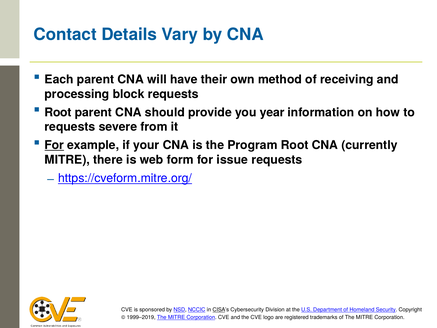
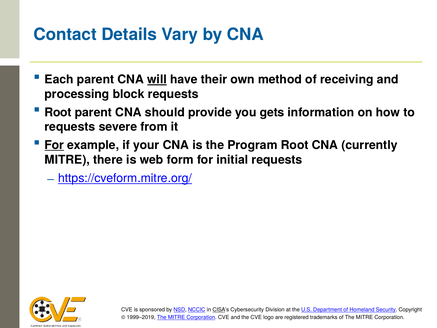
will underline: none -> present (157, 80)
year: year -> gets (272, 112)
issue: issue -> initial (232, 160)
